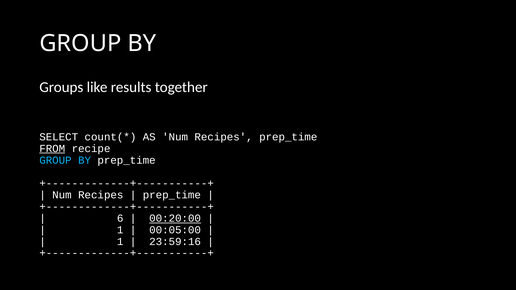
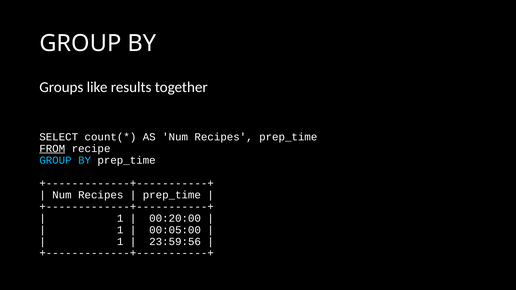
6: 6 -> 1 (120, 218)
00:20:00 underline: present -> none (175, 218)
23:59:16: 23:59:16 -> 23:59:56 (175, 242)
